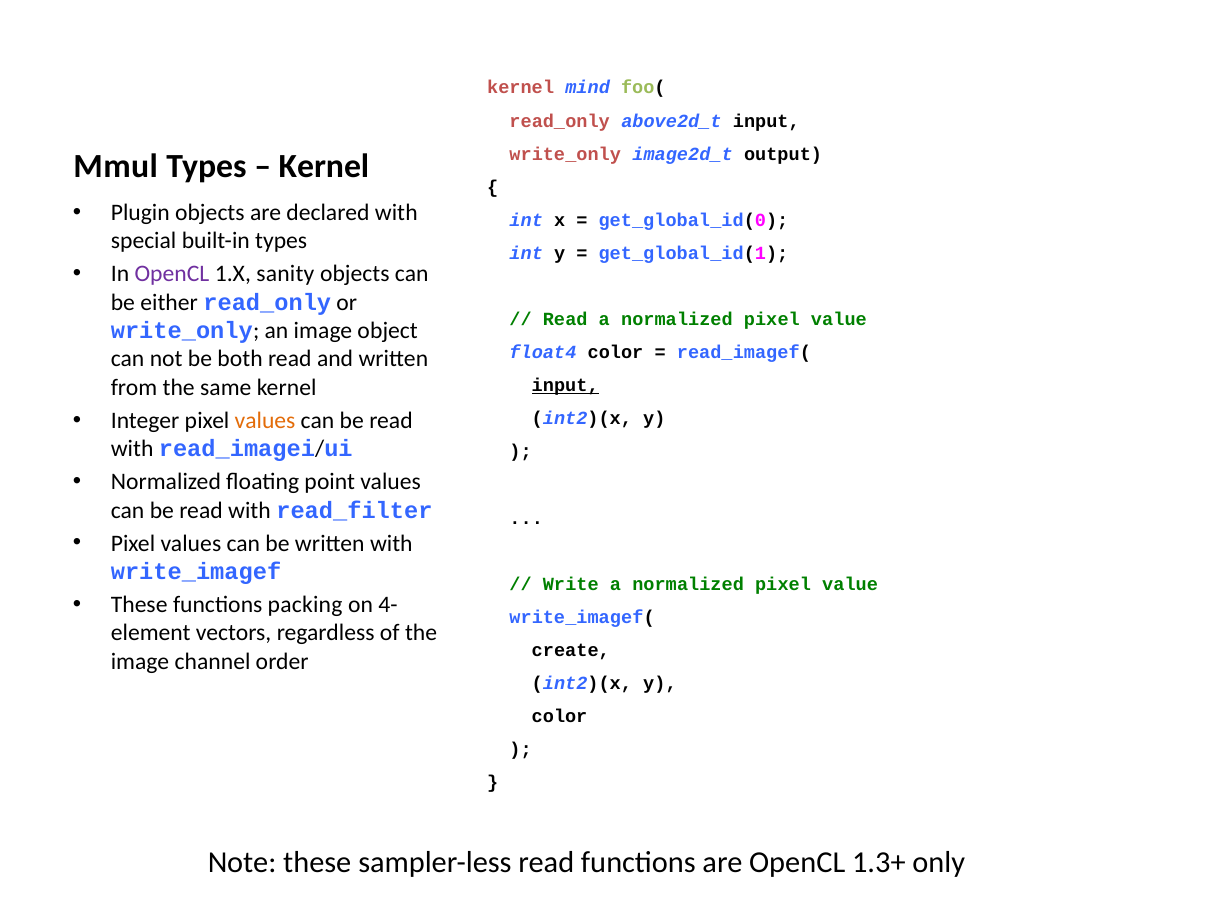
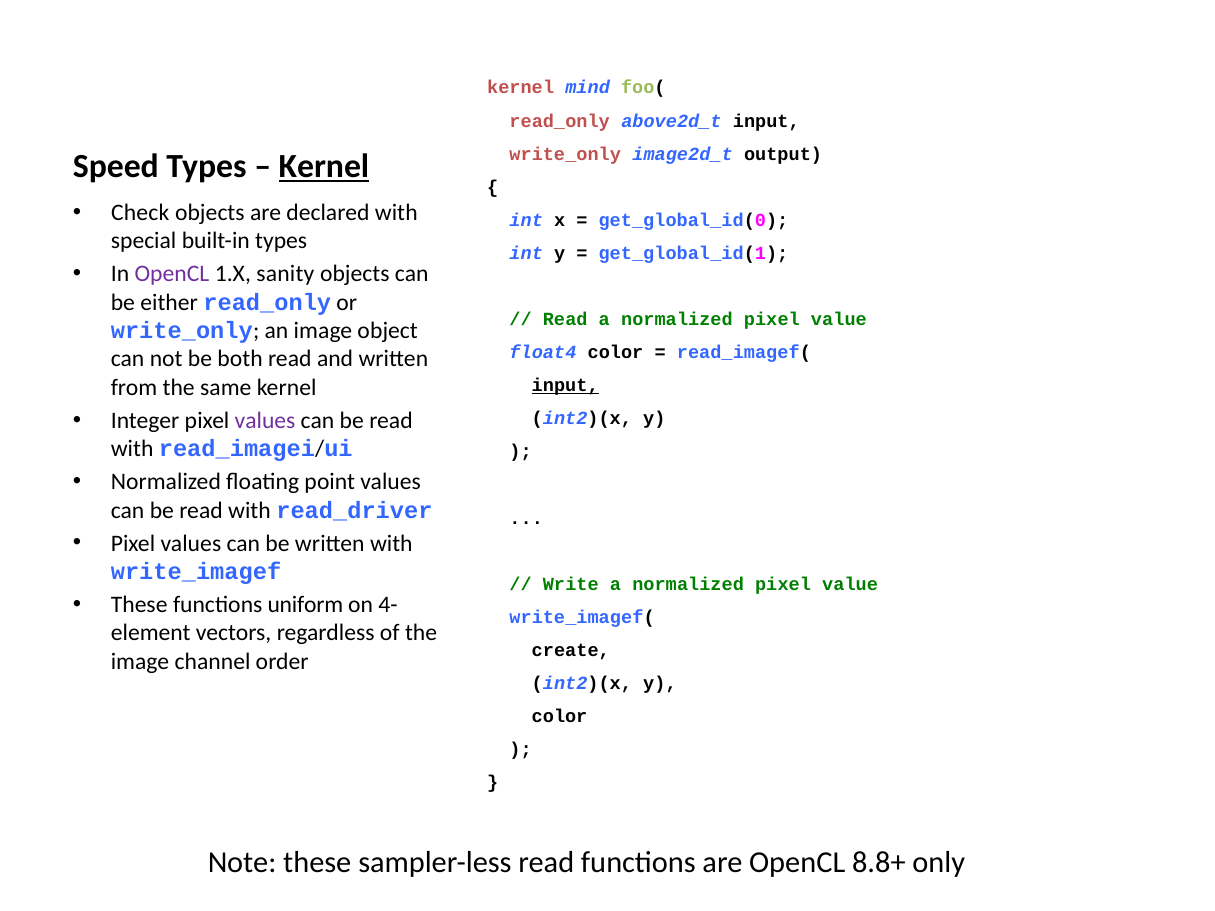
Mmul: Mmul -> Speed (116, 167)
Kernel underline: none -> present (324, 167)
Plugin: Plugin -> Check (140, 213)
values colour: orange -> purple (265, 421)
read_filter: read_filter -> read_driver (354, 510)
packing: packing -> uniform (305, 605)
1.3+: 1.3+ -> 8.8+ (879, 863)
